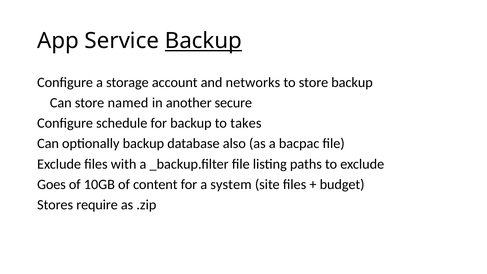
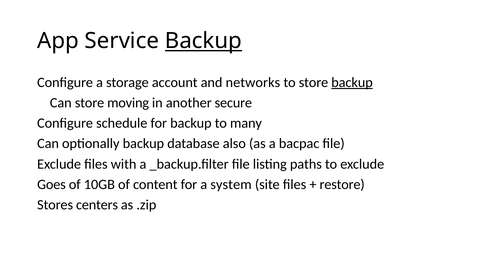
backup underline: none -> present (352, 82)
named: named -> moving (128, 103)
takes: takes -> many (246, 123)
budget: budget -> restore (342, 184)
require: require -> centers (97, 205)
